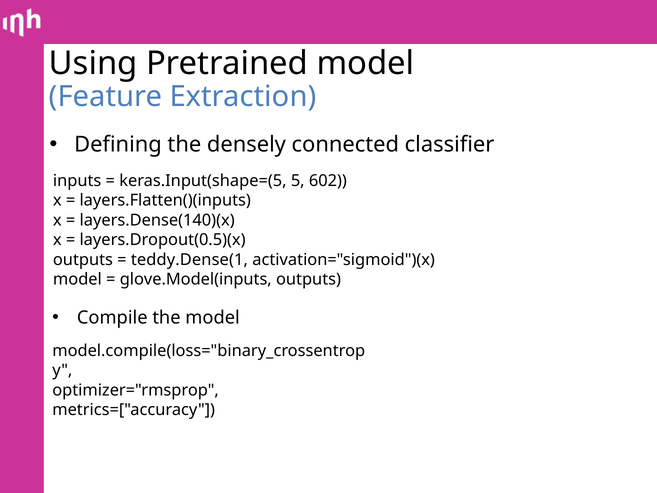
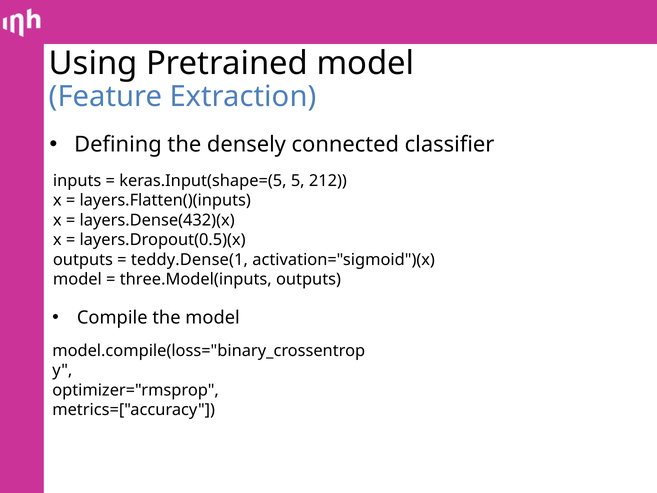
602: 602 -> 212 (328, 181)
layers.Dense(140)(x: layers.Dense(140)(x -> layers.Dense(432)(x (157, 220)
glove.Model(inputs: glove.Model(inputs -> three.Model(inputs (196, 279)
